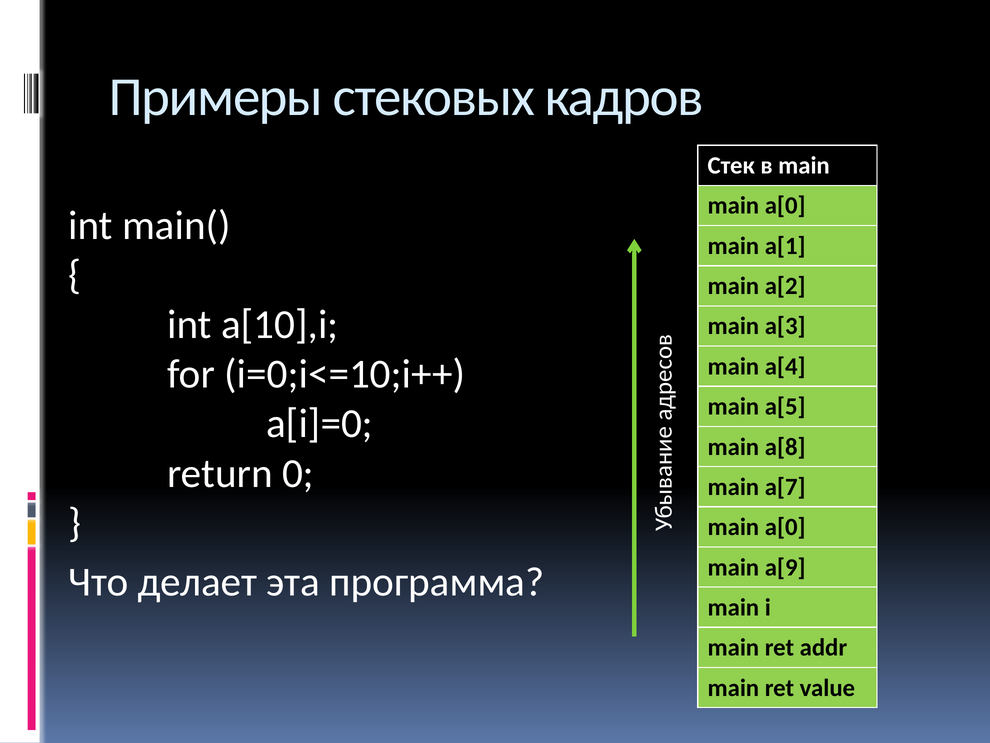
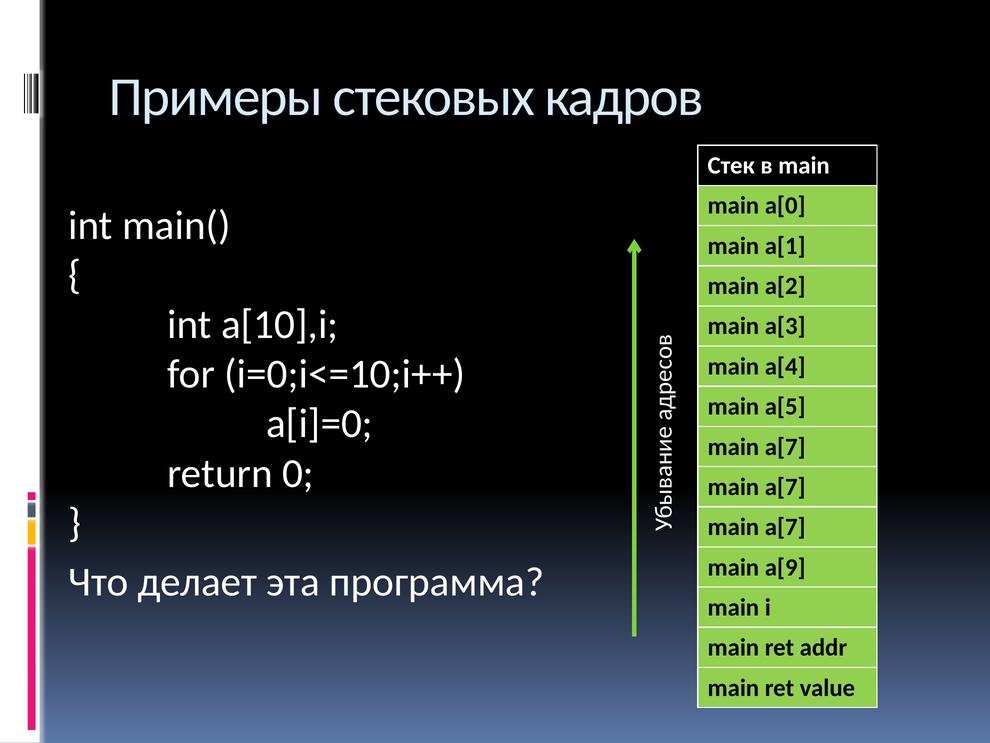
a[8: a[8 -> a[7 (785, 447)
a[0: a[0 -> a[7 (785, 527)
